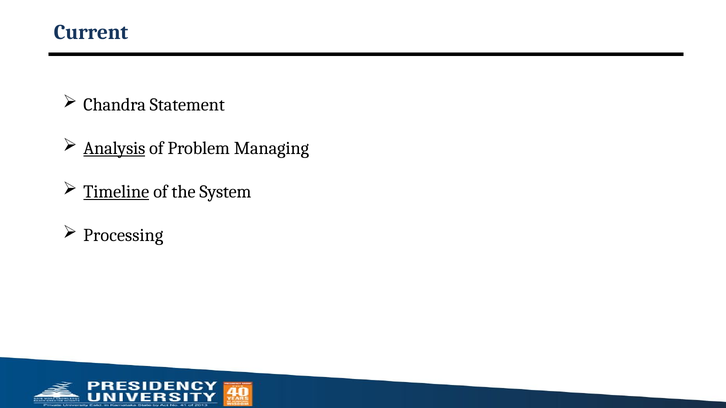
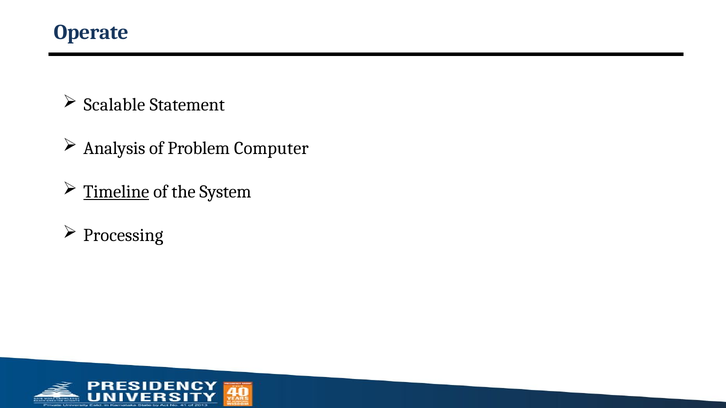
Current: Current -> Operate (91, 32)
Chandra: Chandra -> Scalable (114, 105)
Analysis underline: present -> none (114, 148)
Managing: Managing -> Computer (271, 148)
